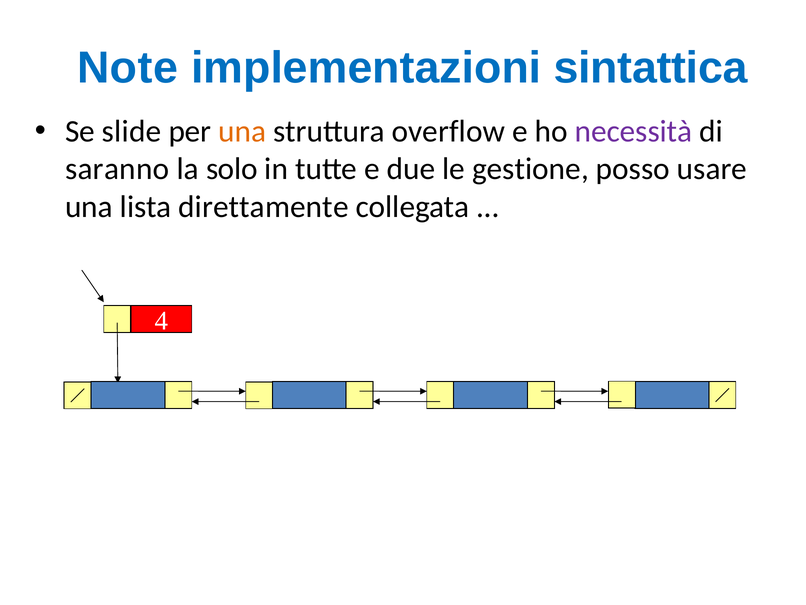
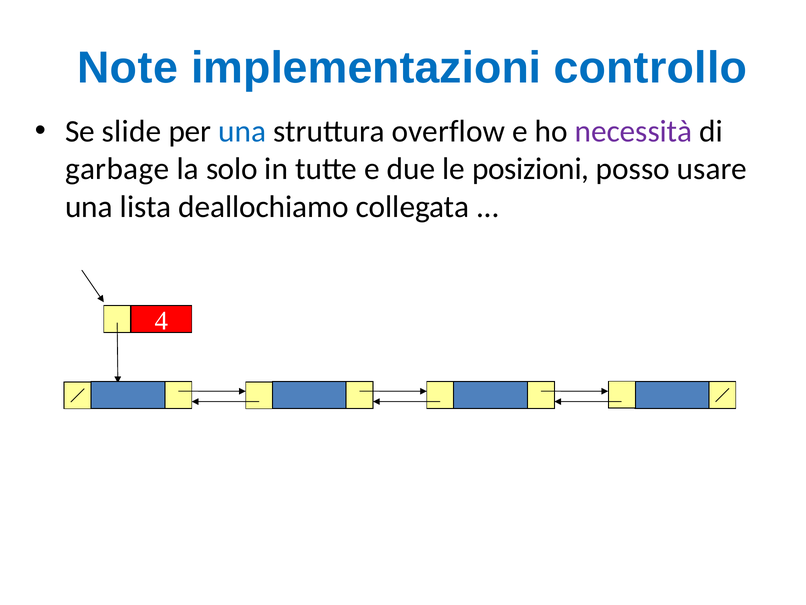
sintattica: sintattica -> controllo (650, 68)
una colour: orange -> blue (242, 131)
saranno: saranno -> garbage (117, 169)
gestione: gestione -> posizioni (531, 169)
direttamente: direttamente -> deallochiamo (264, 207)
